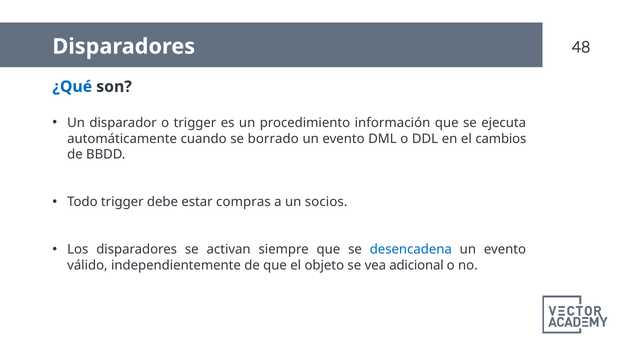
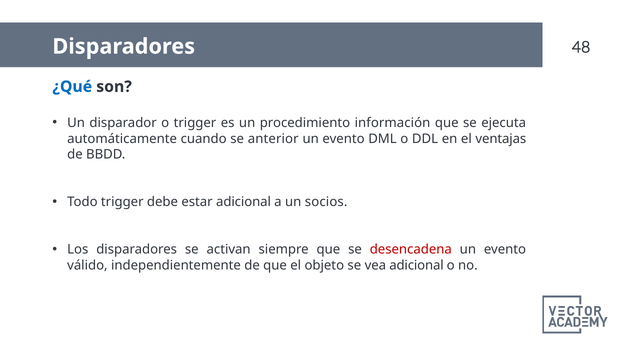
borrado: borrado -> anterior (273, 139)
cambios: cambios -> ventajas (501, 139)
estar compras: compras -> adicional (243, 202)
desencadena colour: blue -> red (411, 249)
